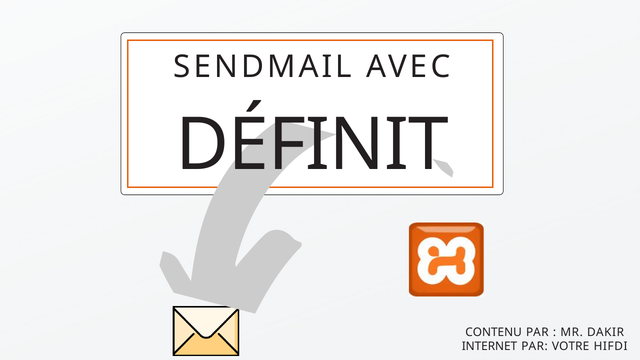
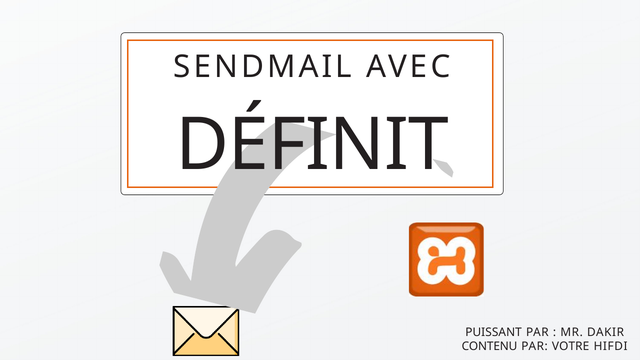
CONTENU: CONTENU -> PUISSANT (494, 332)
INTERNET: INTERNET -> CONTENU (490, 346)
